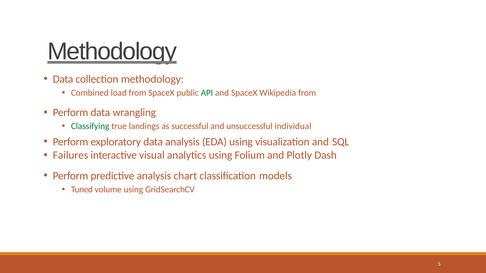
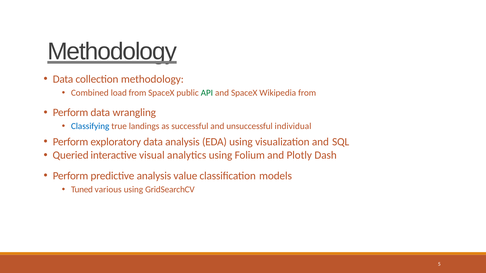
Classifying colour: green -> blue (90, 126)
Failures: Failures -> Queried (71, 155)
chart: chart -> value (185, 176)
volume: volume -> various (108, 190)
